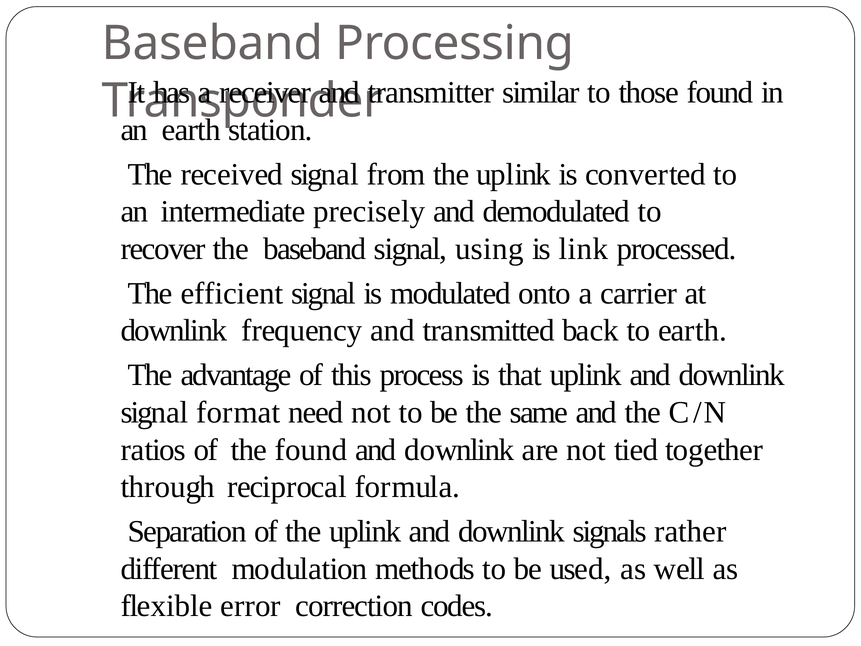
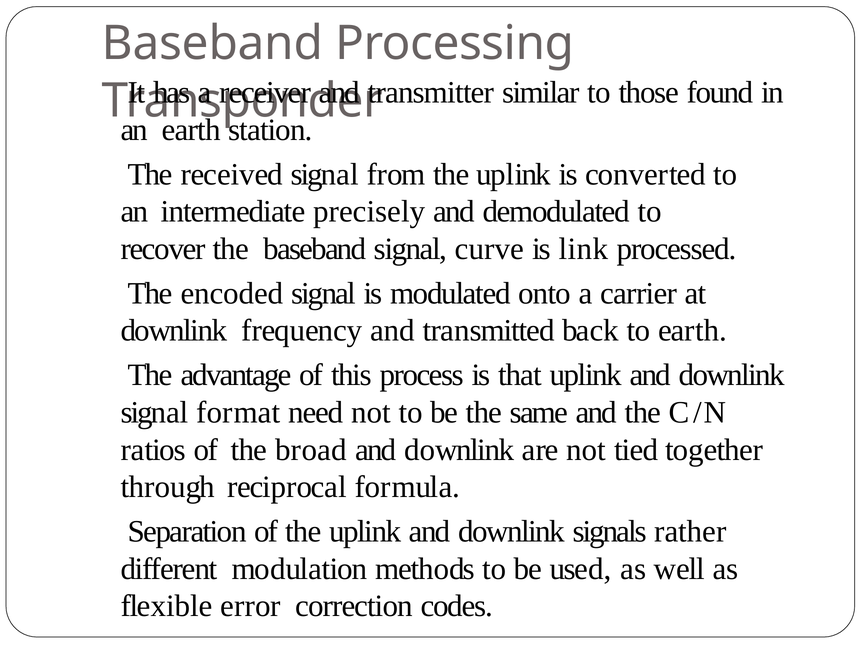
using: using -> curve (489, 249)
efficient: efficient -> encoded (232, 293)
the found: found -> broad (311, 450)
